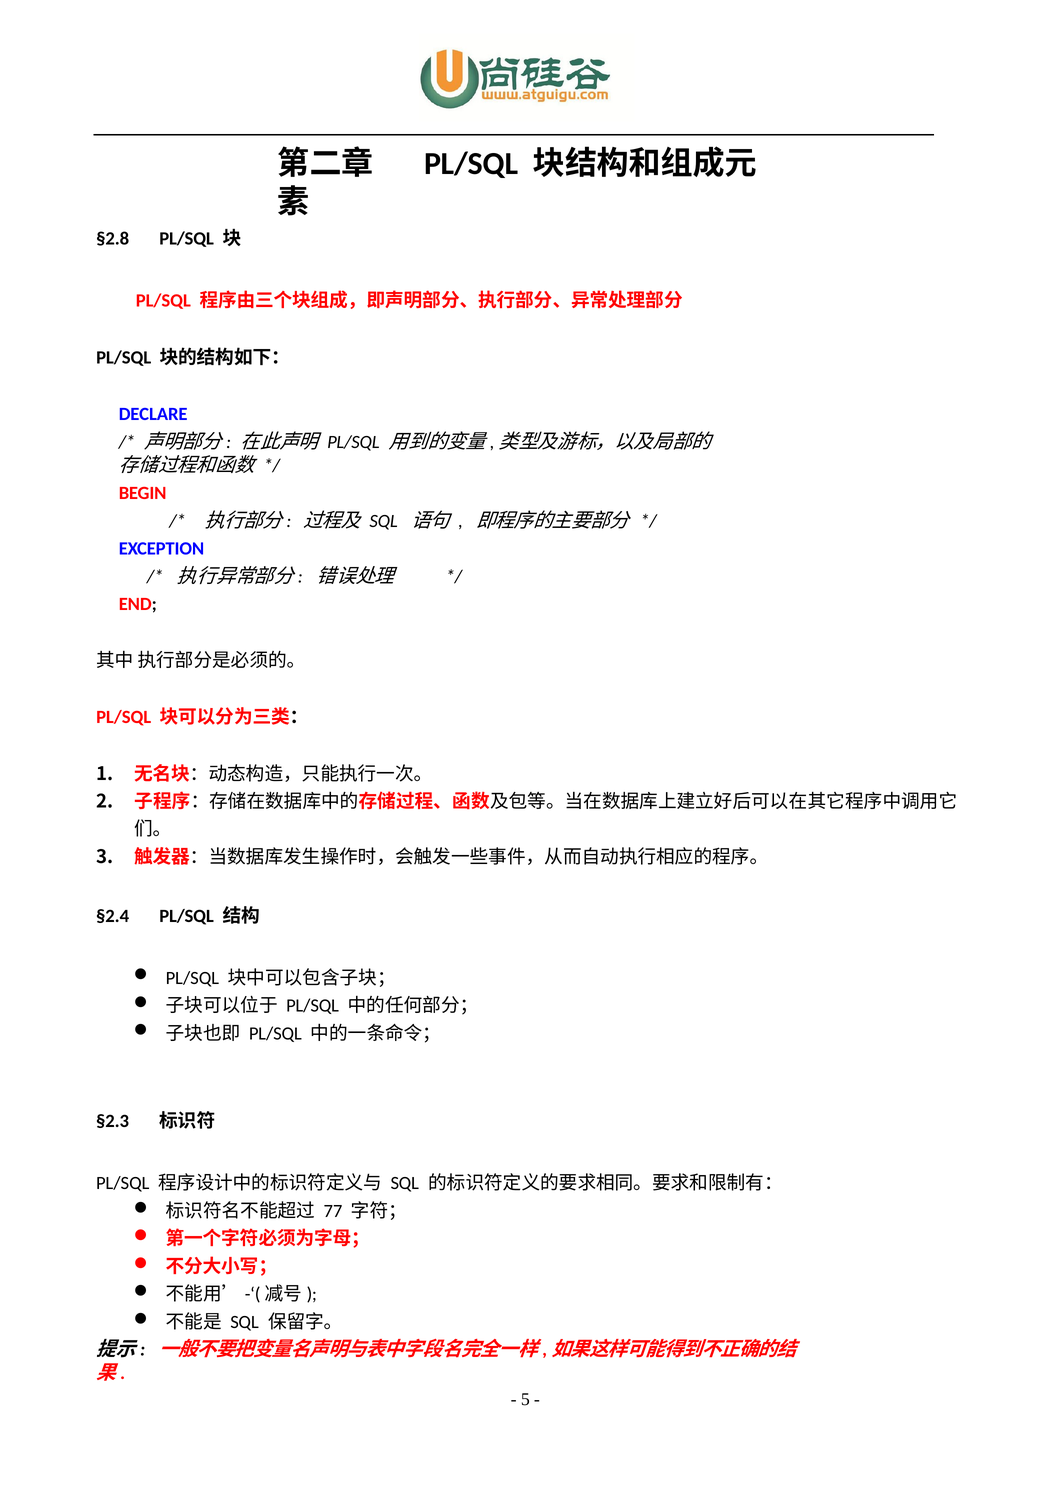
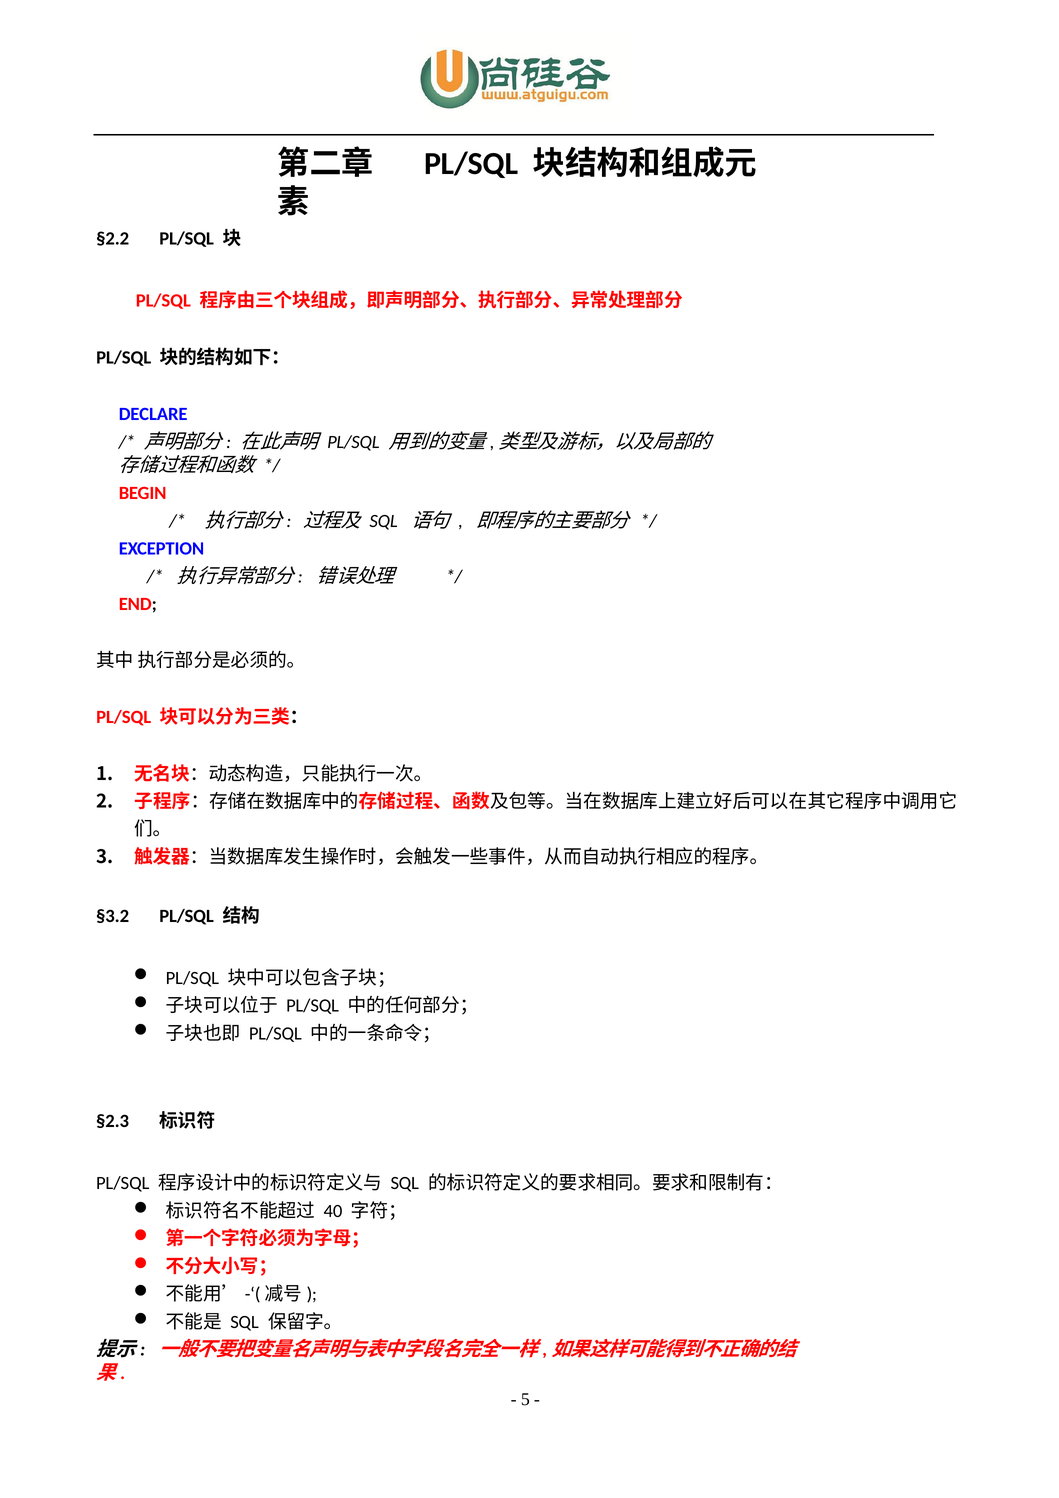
§2.8: §2.8 -> §2.2 (113, 239)
§2.4: §2.4 -> §3.2 (113, 916)
77: 77 -> 40 (333, 1212)
